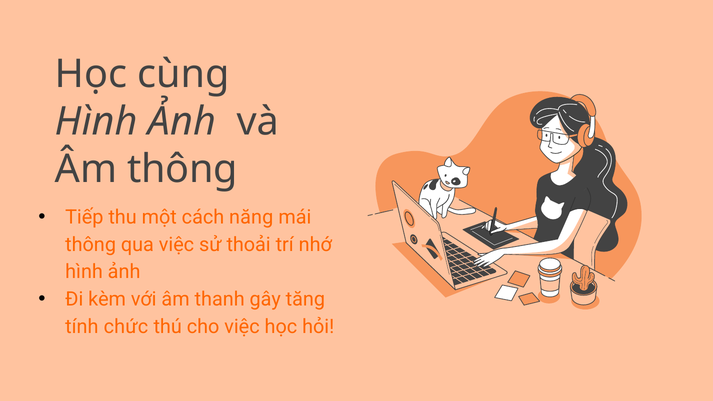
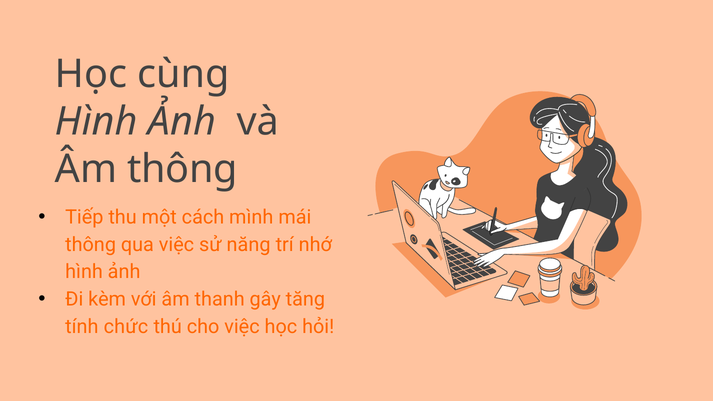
năng: năng -> mình (251, 217)
thoải: thoải -> năng (249, 245)
